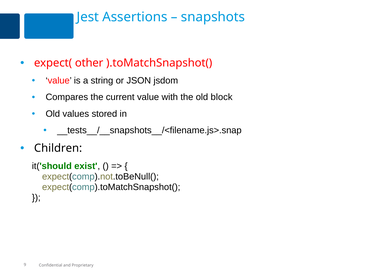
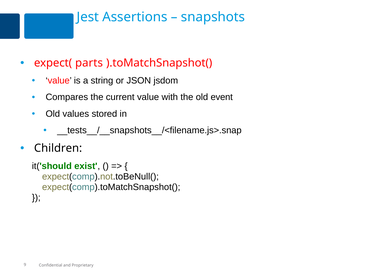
other: other -> parts (89, 63)
block: block -> event (222, 97)
